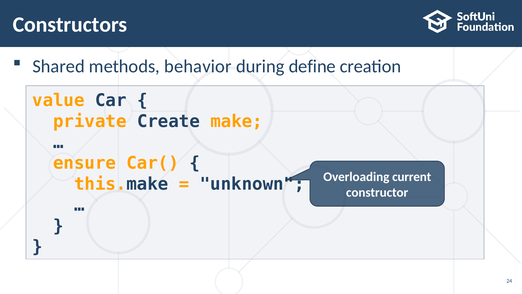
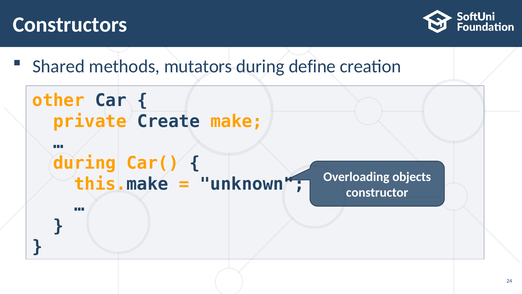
behavior: behavior -> mutators (198, 66)
value: value -> other (58, 100)
ensure: ensure -> during (85, 163)
current: current -> objects (412, 177)
